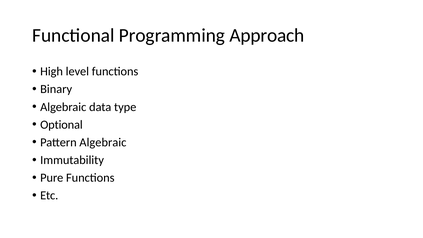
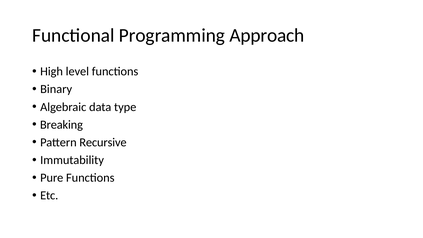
Optional: Optional -> Breaking (61, 125)
Pattern Algebraic: Algebraic -> Recursive (103, 142)
